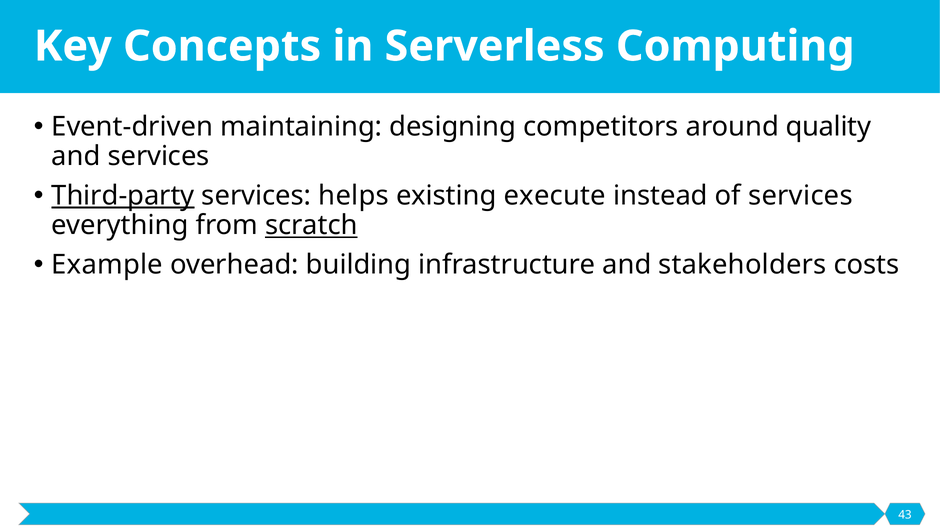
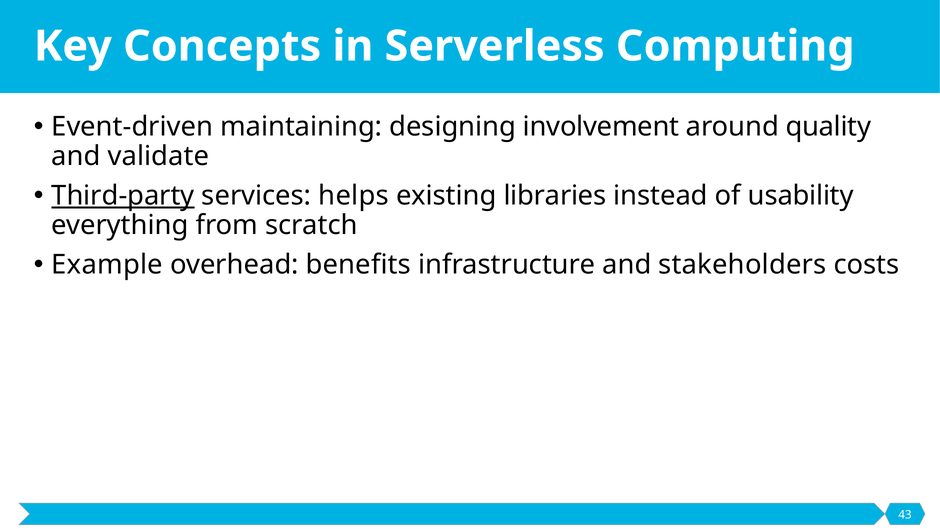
competitors: competitors -> involvement (601, 127)
and services: services -> validate (158, 156)
execute: execute -> libraries (555, 196)
of services: services -> usability (801, 196)
scratch underline: present -> none (311, 225)
building: building -> benefits (358, 265)
